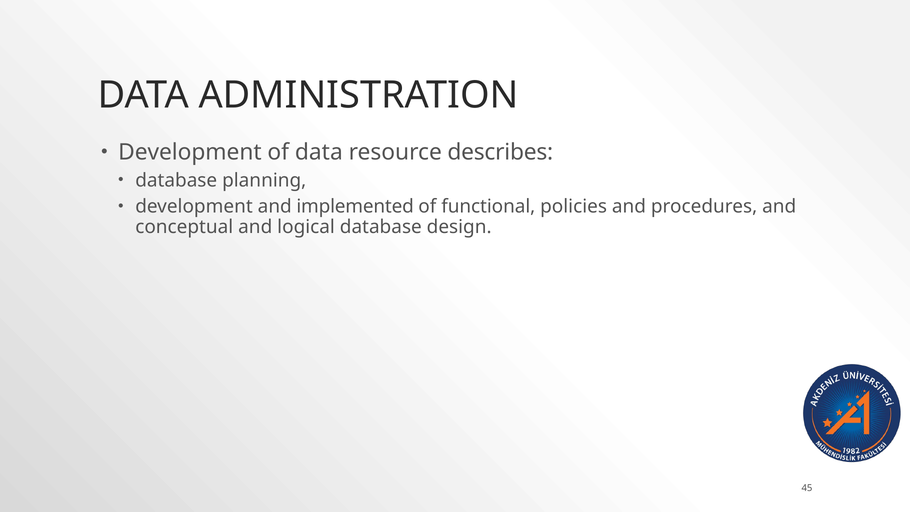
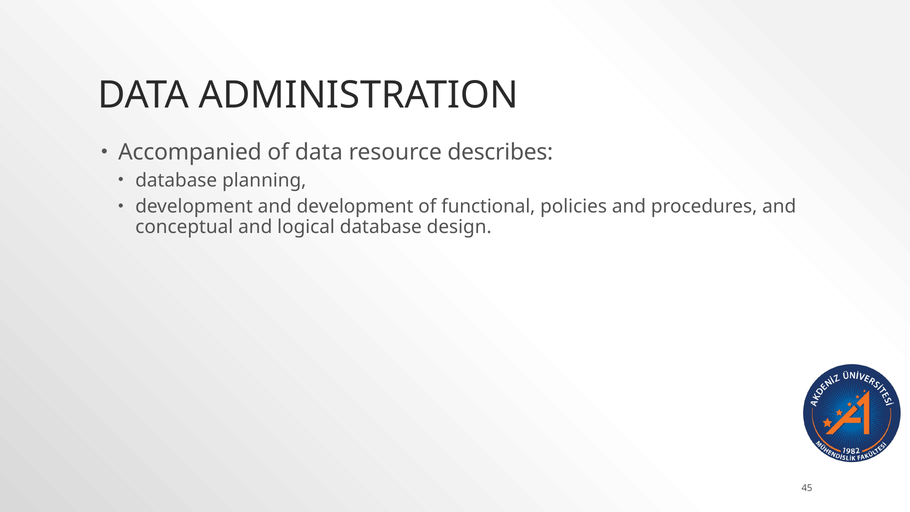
Development: Development -> Accompanied (190, 152)
and implemented: implemented -> development (355, 207)
